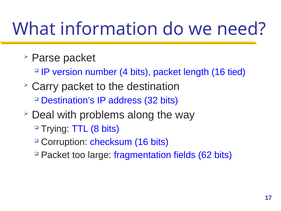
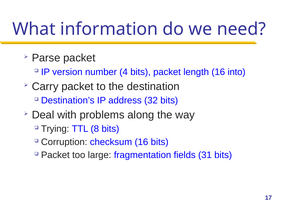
tied: tied -> into (237, 72)
62: 62 -> 31 (205, 155)
